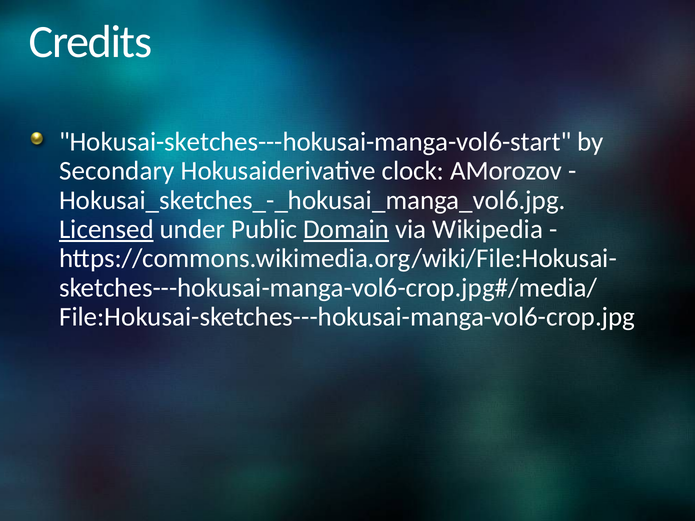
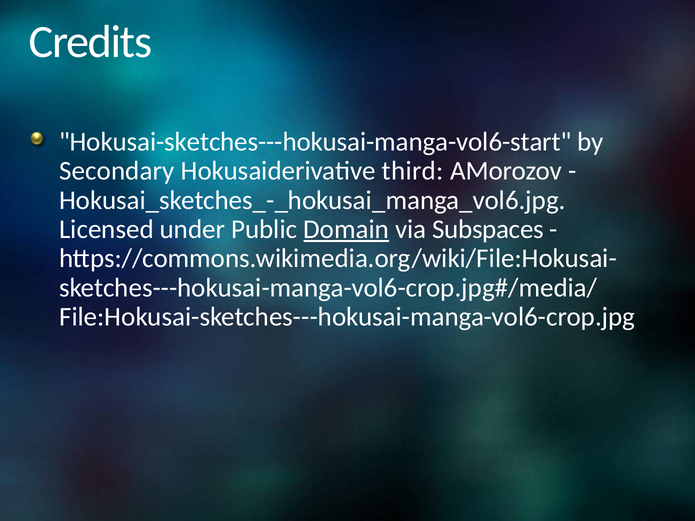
clock: clock -> third (413, 171)
Licensed underline: present -> none (106, 229)
Wikipedia: Wikipedia -> Subspaces (488, 229)
